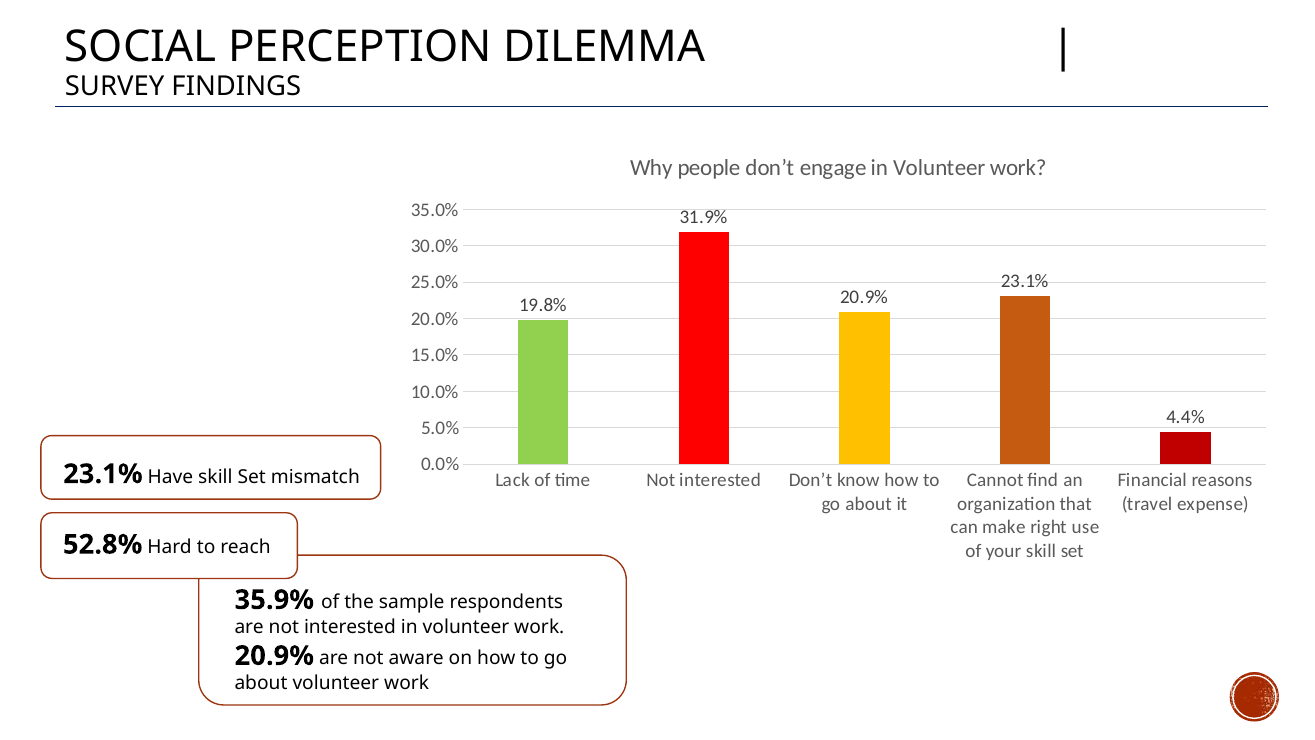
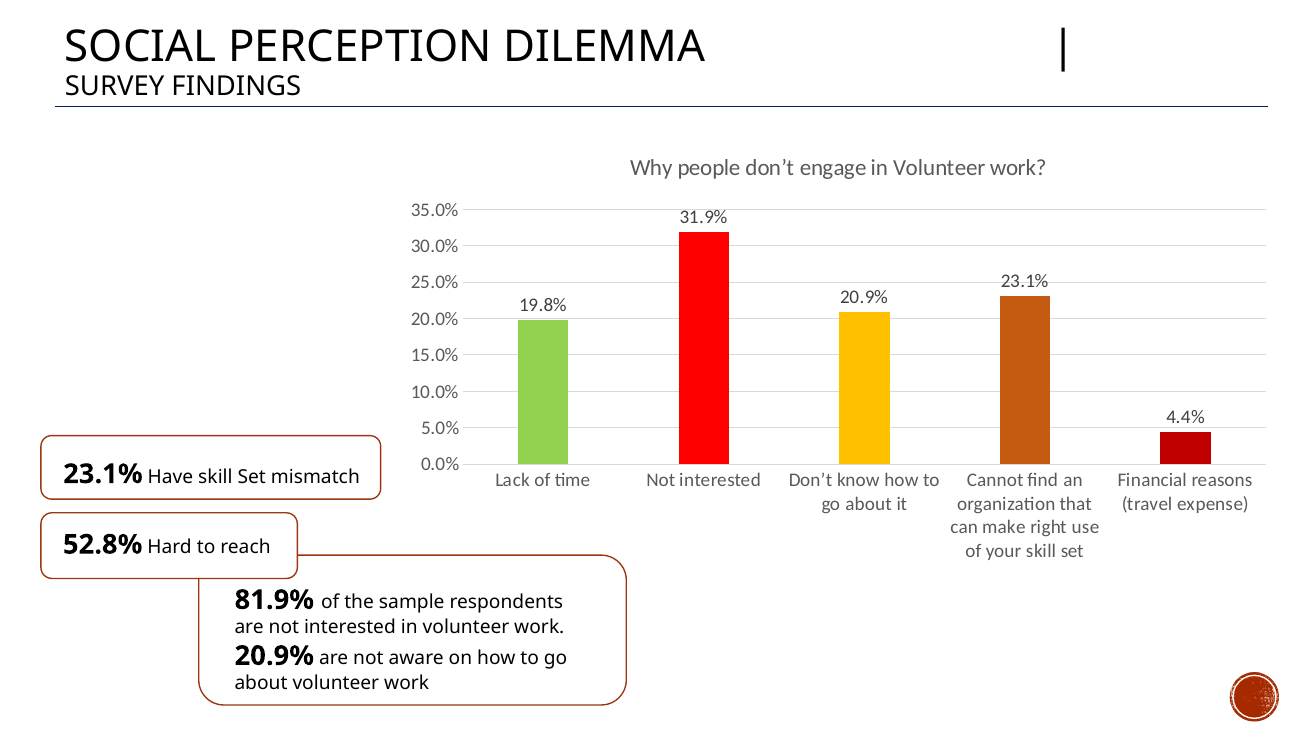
35.9%: 35.9% -> 81.9% (274, 600)
